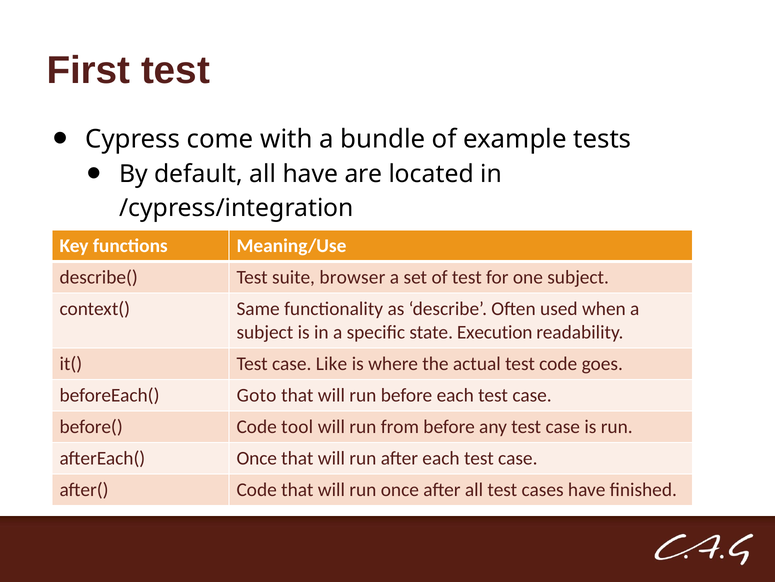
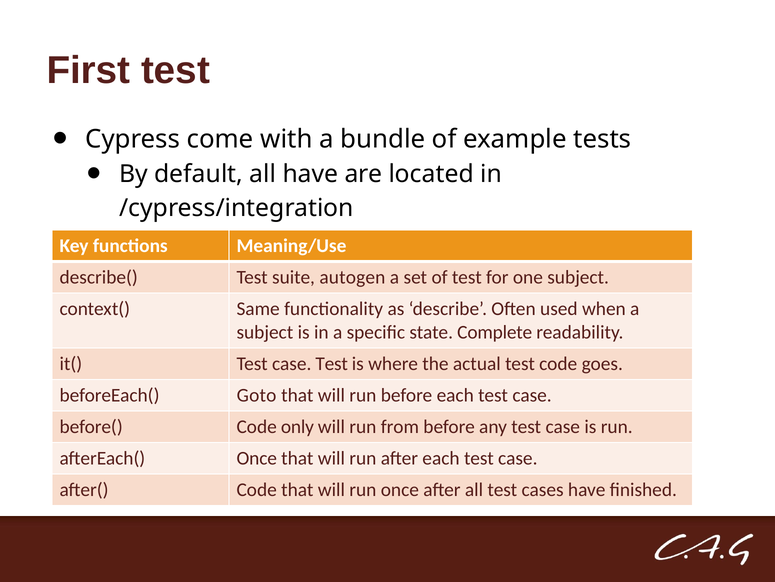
browser: browser -> autogen (352, 277)
Execution: Execution -> Complete (495, 332)
case Like: Like -> Test (332, 363)
tool: tool -> only (297, 426)
